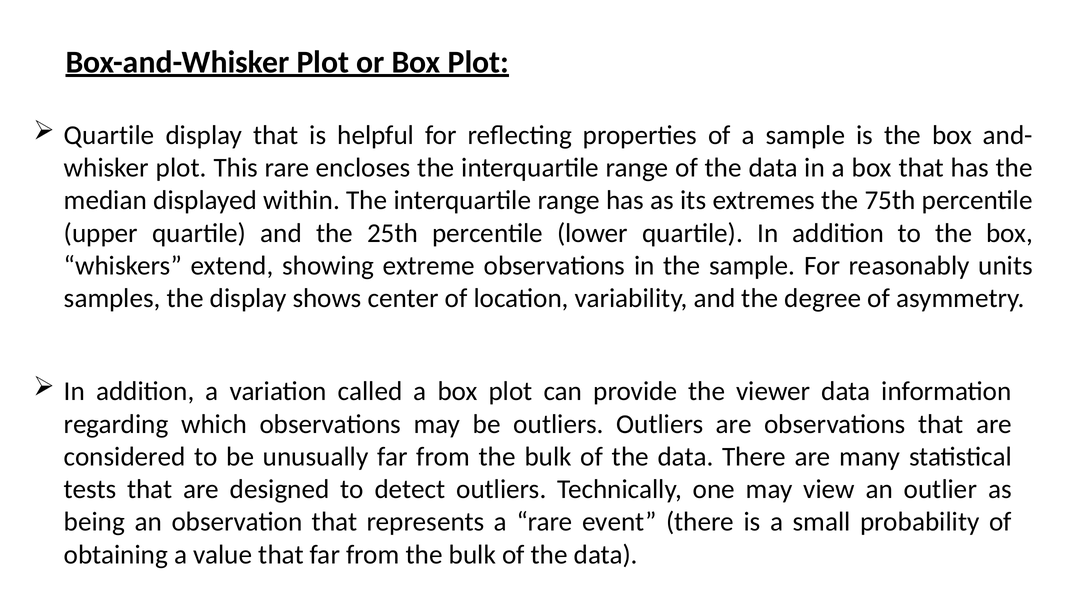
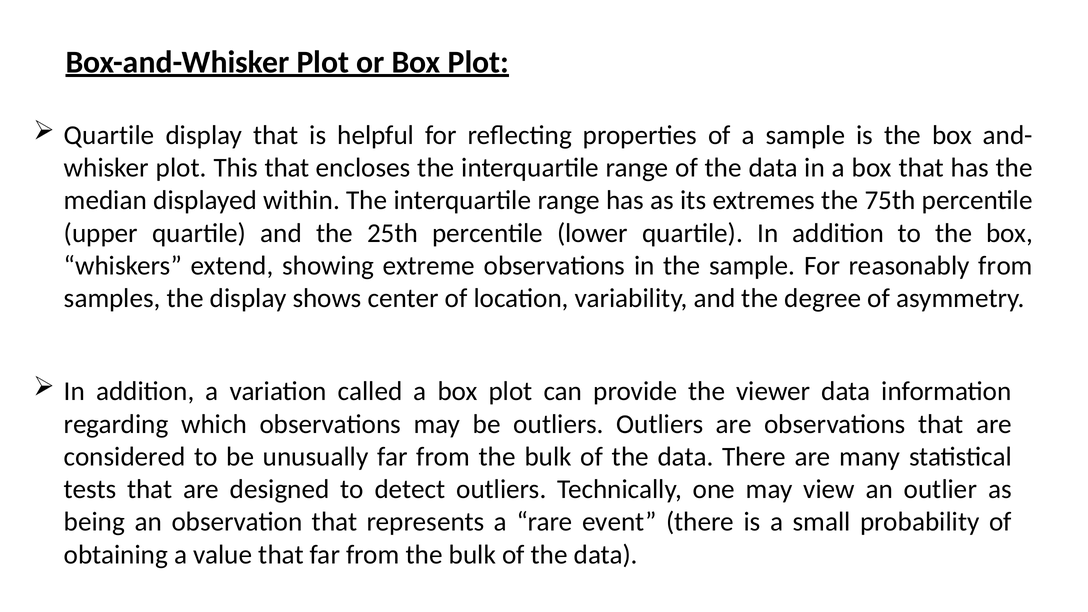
This rare: rare -> that (287, 168)
reasonably units: units -> from (1006, 266)
